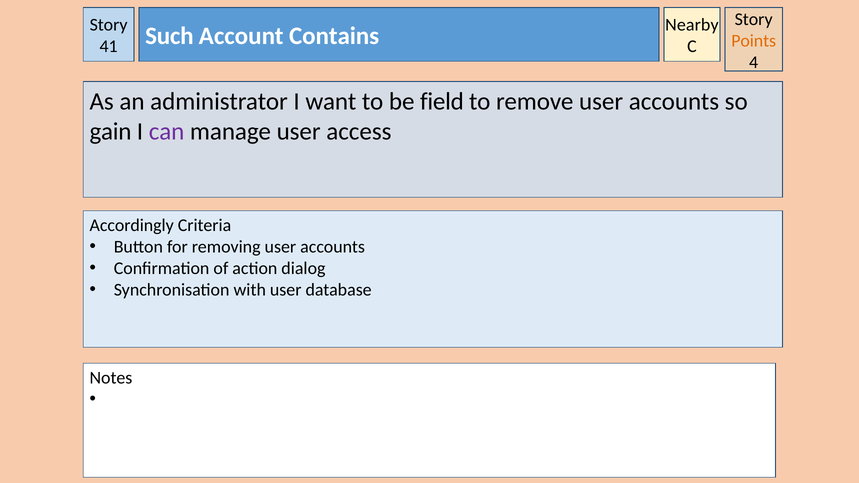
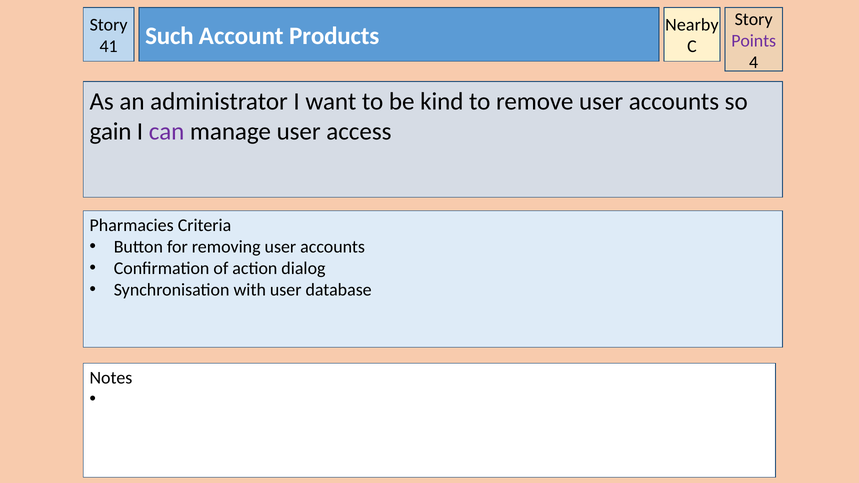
Points colour: orange -> purple (754, 41)
Contains: Contains -> Products (334, 36)
field: field -> kind (442, 102)
Accordingly: Accordingly -> Pharmacies (132, 225)
